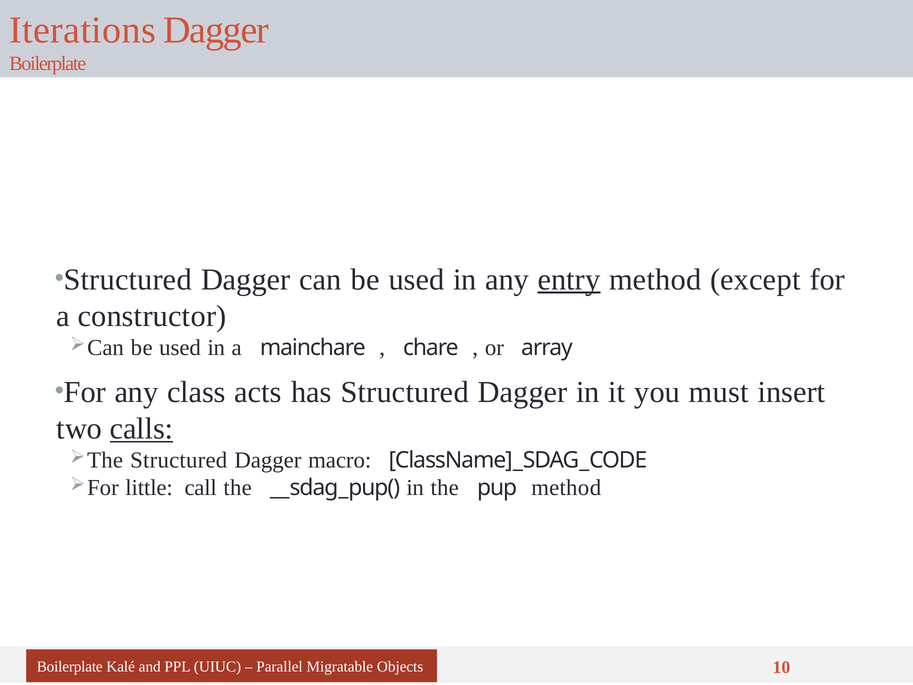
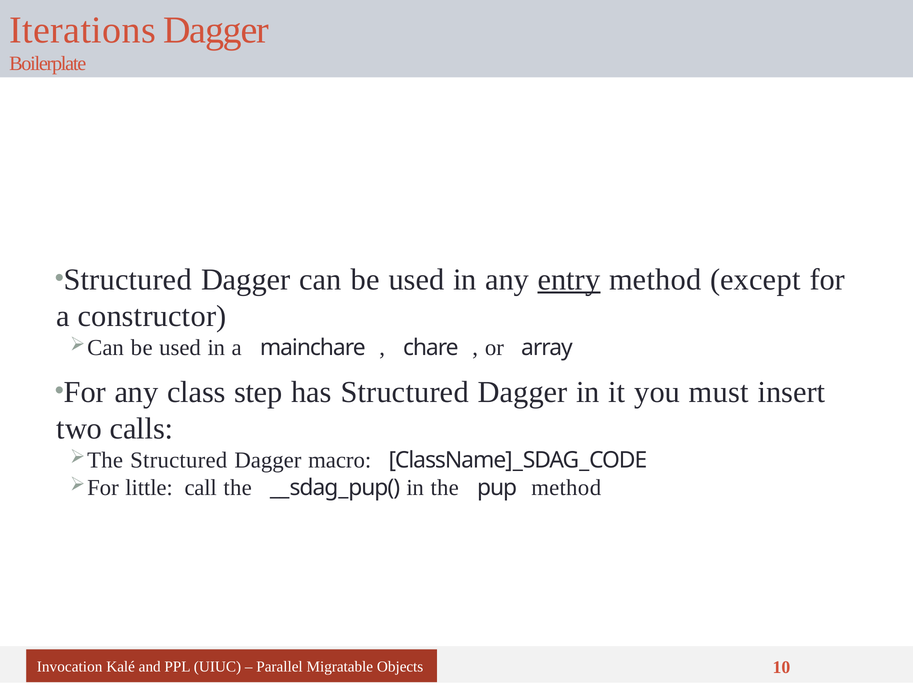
acts: acts -> step (258, 392)
calls underline: present -> none (142, 429)
Boilerplate: Boilerplate -> Invocation (70, 667)
